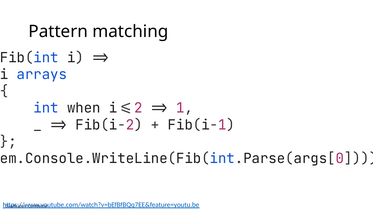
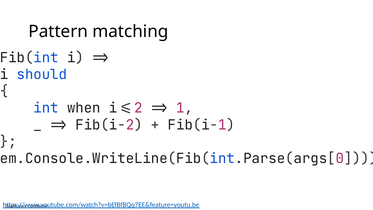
arrays: arrays -> should (42, 74)
